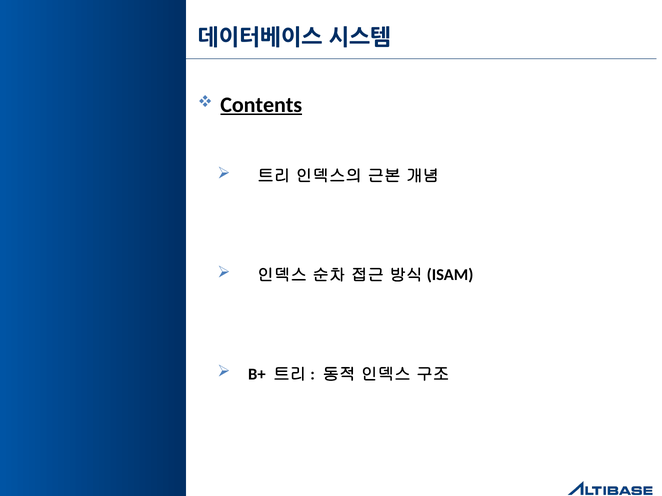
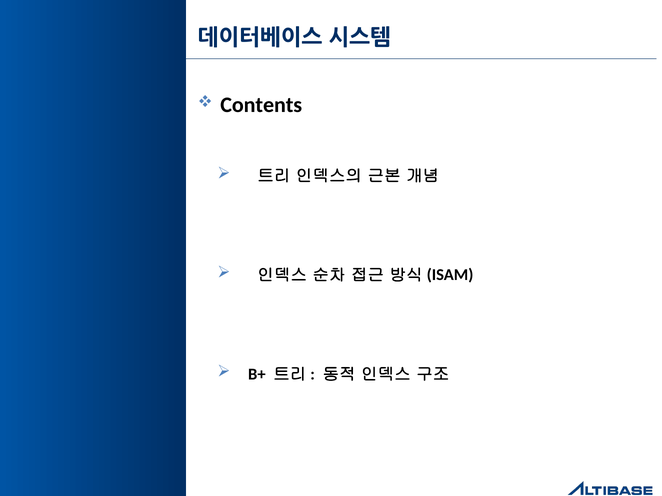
Contents underline: present -> none (261, 105)
